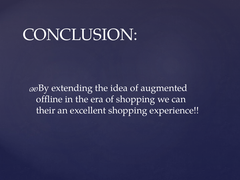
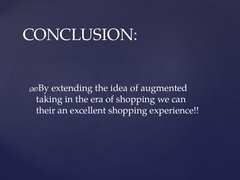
offline: offline -> taking (49, 99)
